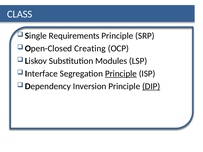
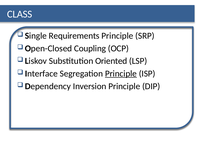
Creating: Creating -> Coupling (90, 48)
Modules: Modules -> Oriented (111, 61)
DIP underline: present -> none (151, 86)
